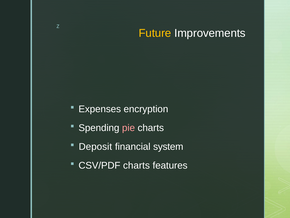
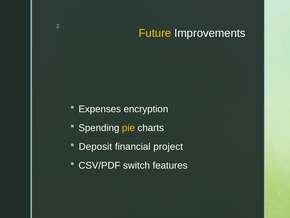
pie colour: pink -> yellow (128, 128)
system: system -> project (168, 146)
CSV/PDF charts: charts -> switch (136, 165)
